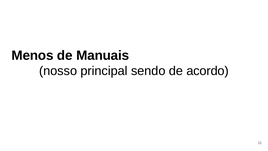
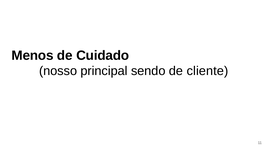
Manuais: Manuais -> Cuidado (103, 55)
acordo: acordo -> cliente (207, 71)
